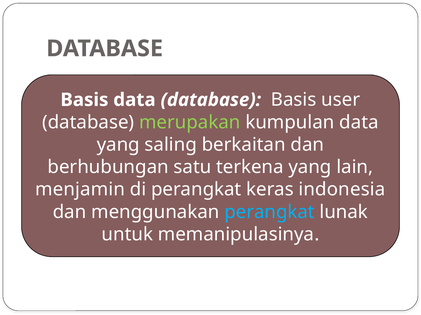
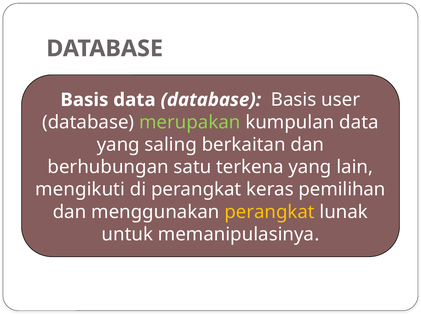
menjamin: menjamin -> mengikuti (80, 190)
indonesia: indonesia -> pemilihan (342, 190)
perangkat colour: light blue -> yellow (270, 212)
